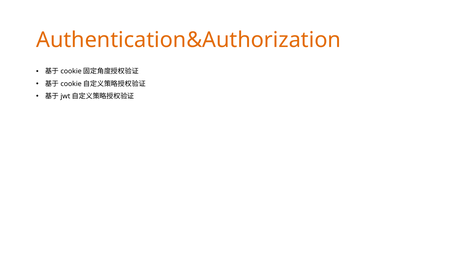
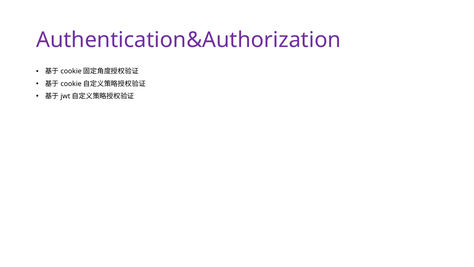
Authentication&Authorization colour: orange -> purple (189, 40)
